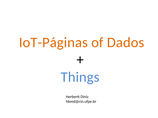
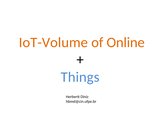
IoT-Páginas: IoT-Páginas -> IoT-Volume (53, 43)
Dados: Dados -> Online (126, 43)
